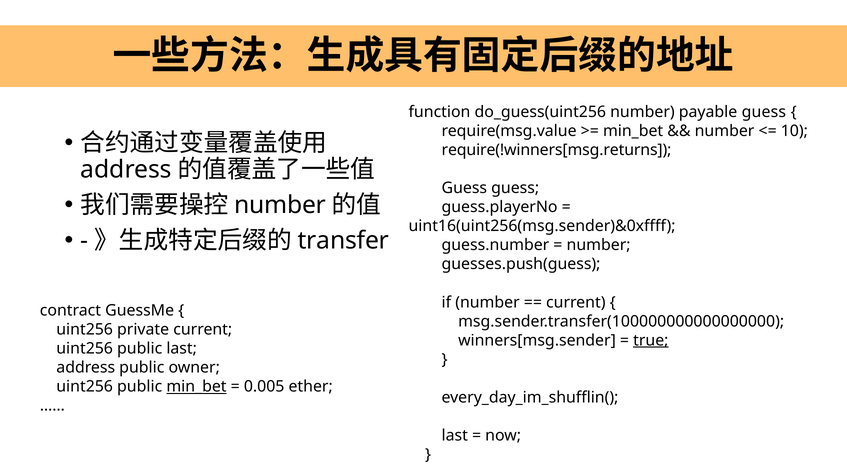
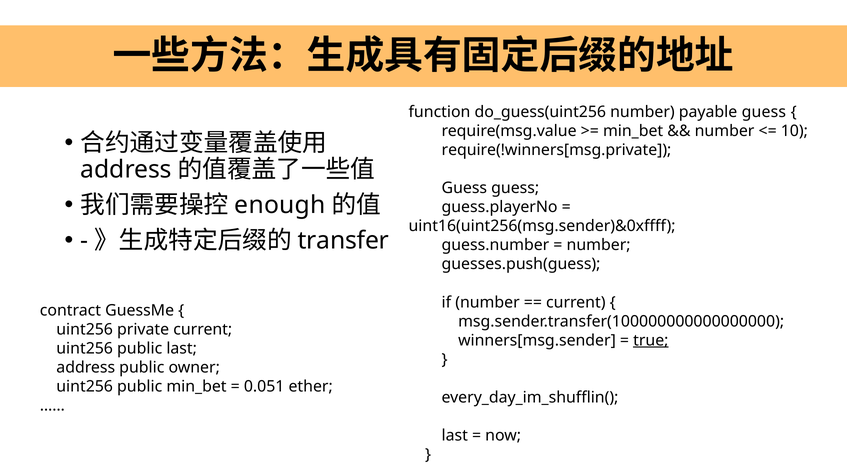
require(!winners[msg.returns: require(!winners[msg.returns -> require(!winners[msg.private (556, 150)
number: number -> enough (280, 205)
min_bet underline: present -> none (196, 387)
0.005: 0.005 -> 0.051 (264, 387)
